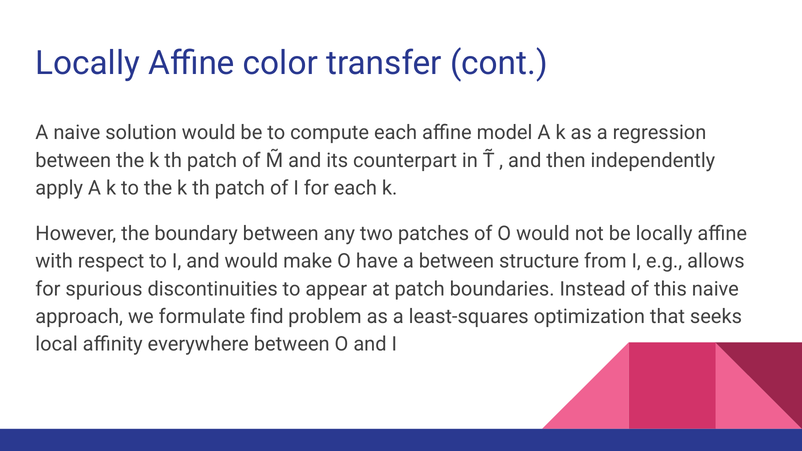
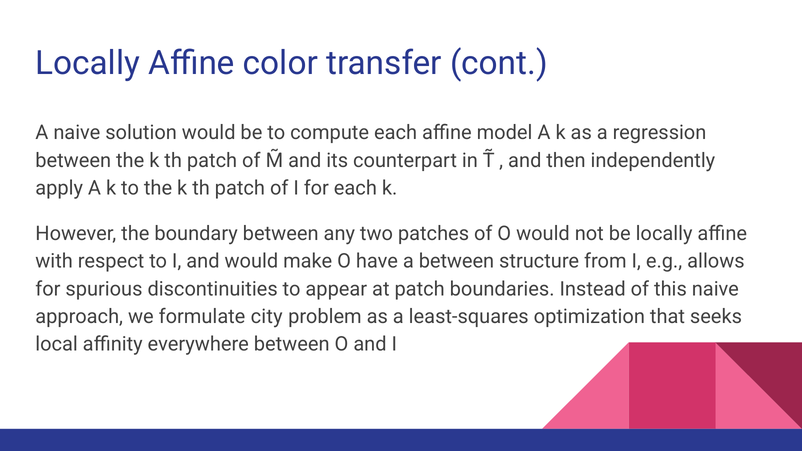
find: find -> city (267, 317)
